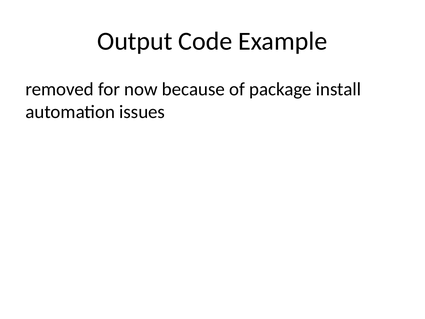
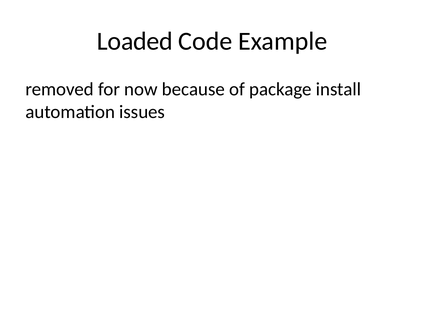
Output: Output -> Loaded (135, 41)
